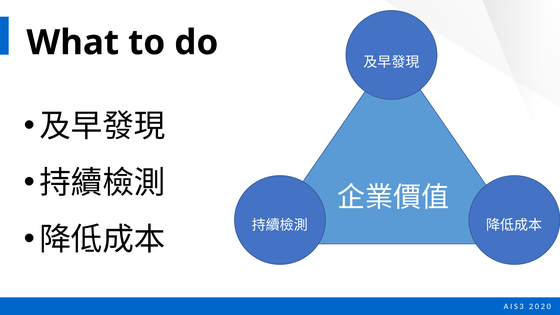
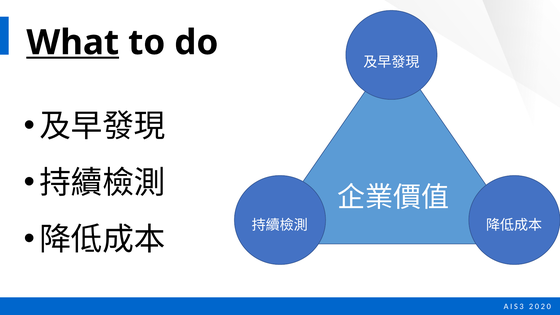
What underline: none -> present (73, 43)
